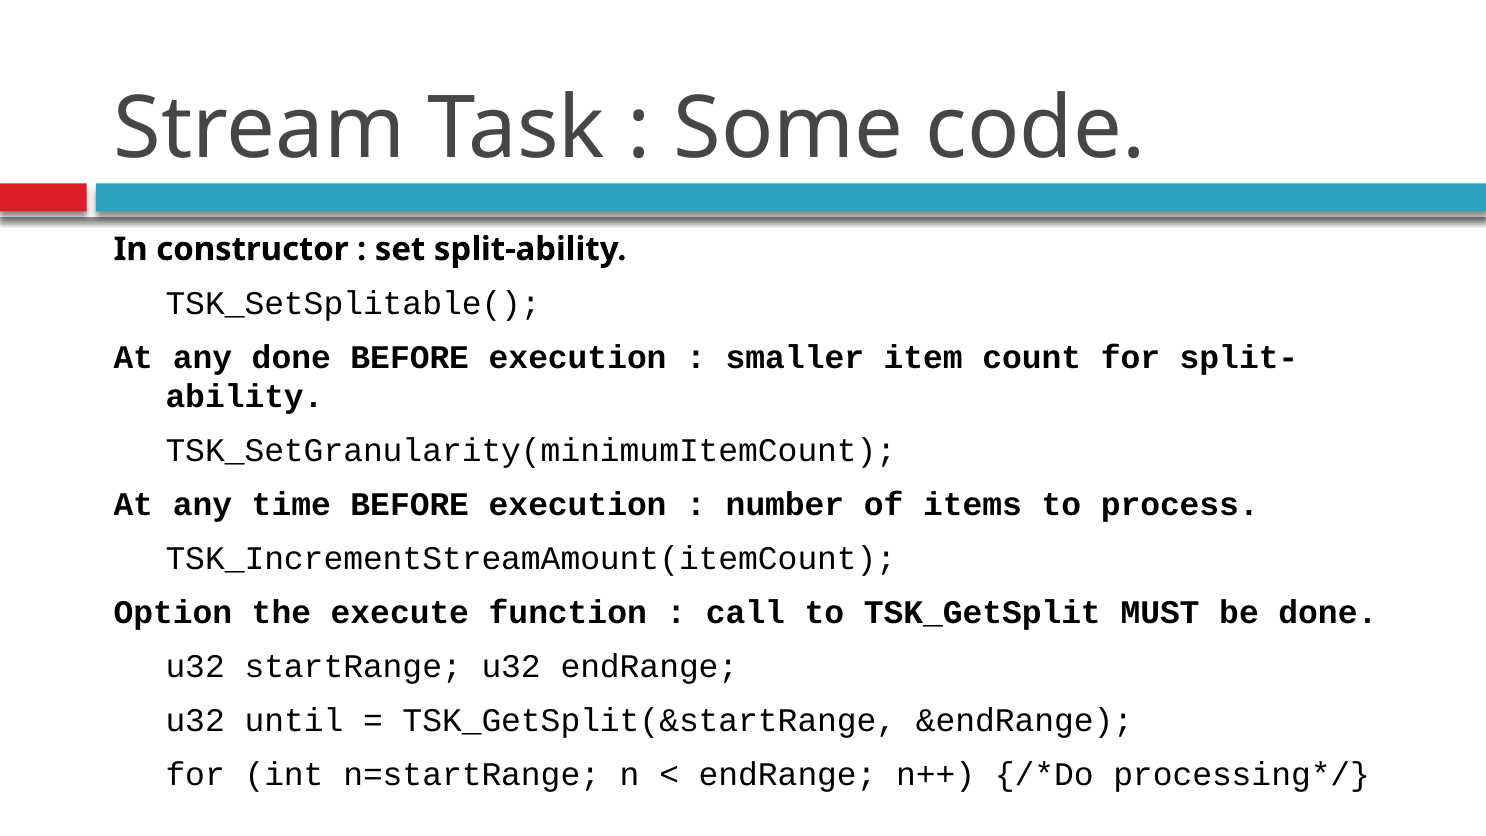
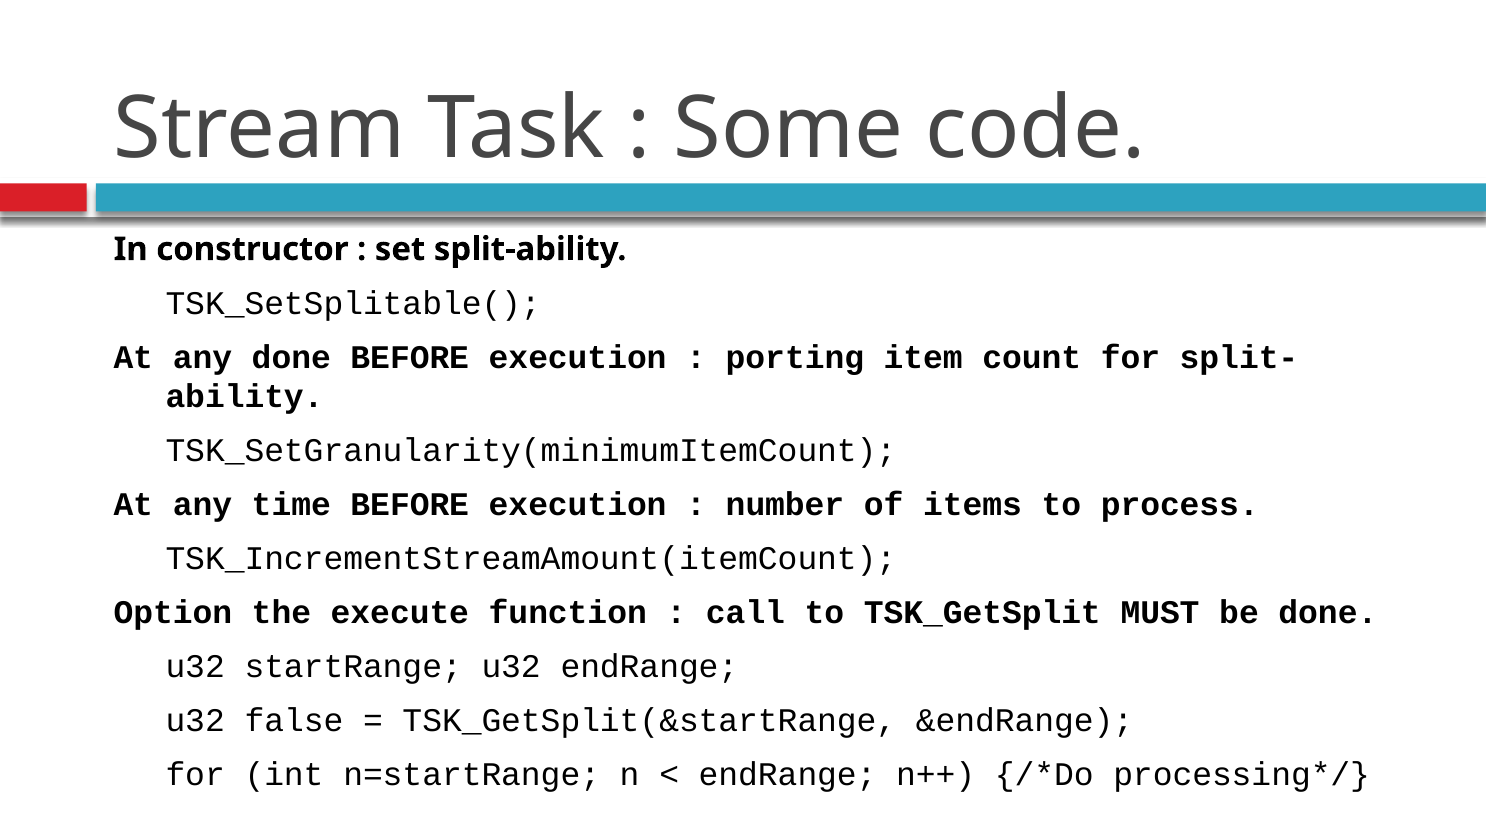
smaller: smaller -> porting (795, 357)
until: until -> false (294, 721)
